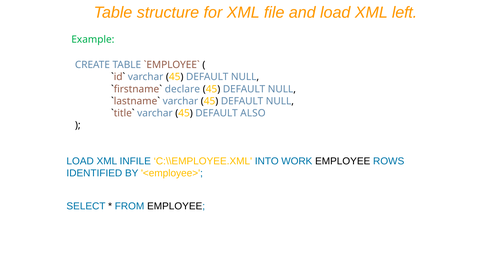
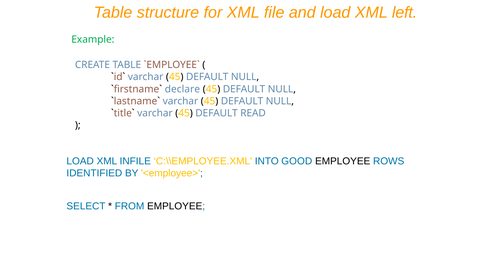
ALSO: ALSO -> READ (253, 113)
WORK: WORK -> GOOD (297, 161)
